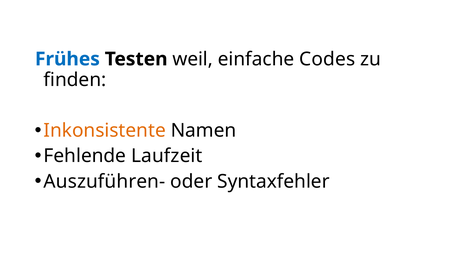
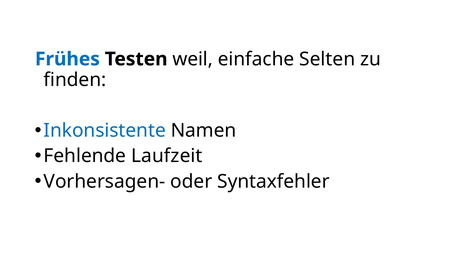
Codes: Codes -> Selten (327, 59)
Inkonsistente colour: orange -> blue (105, 131)
Auszuführen-: Auszuführen- -> Vorhersagen- (104, 182)
